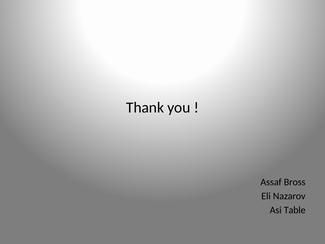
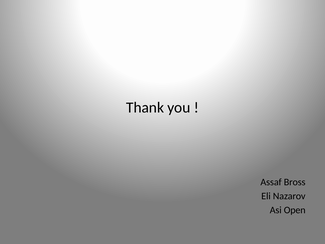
Table: Table -> Open (295, 210)
